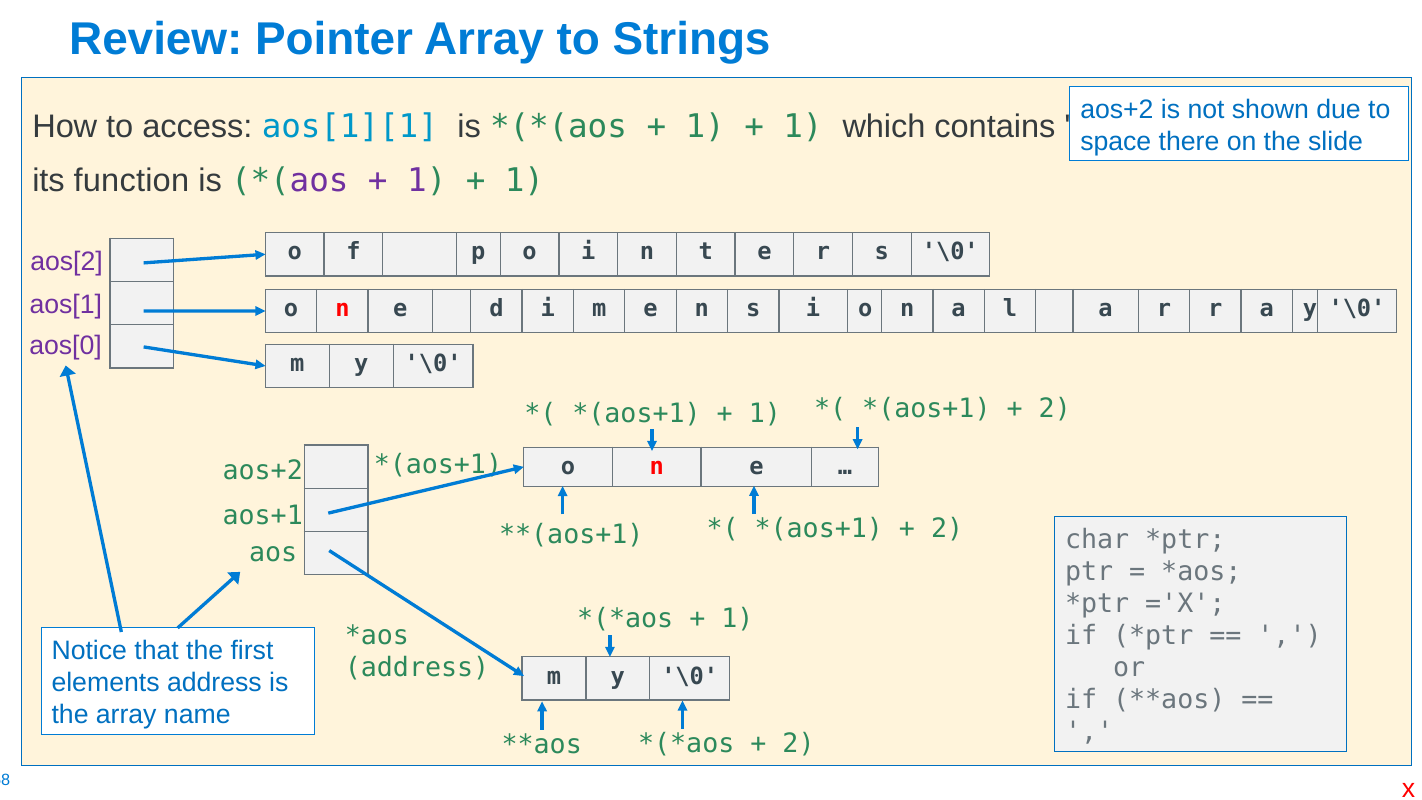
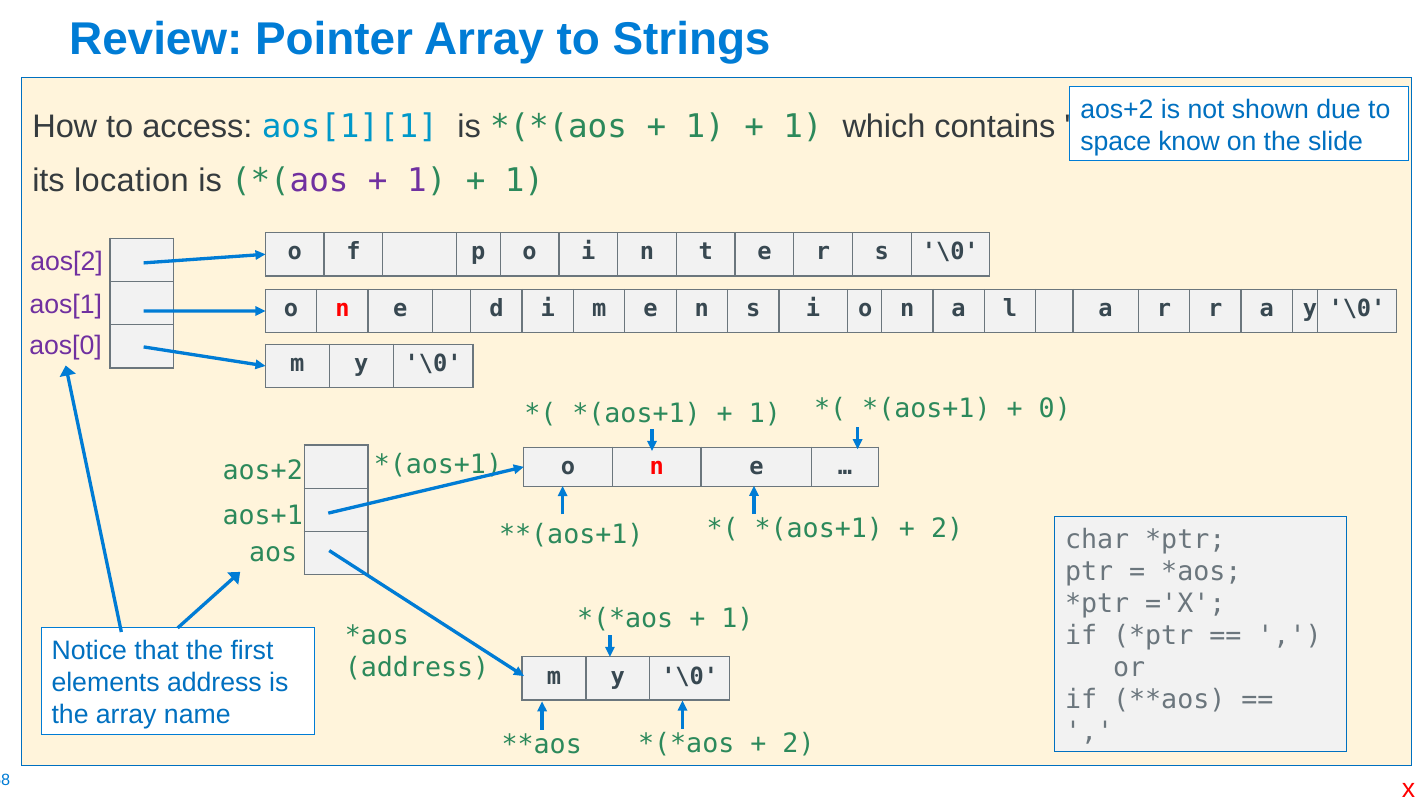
there: there -> know (1189, 142)
function: function -> location (131, 180)
2: 2 -> 0 (1055, 409)
